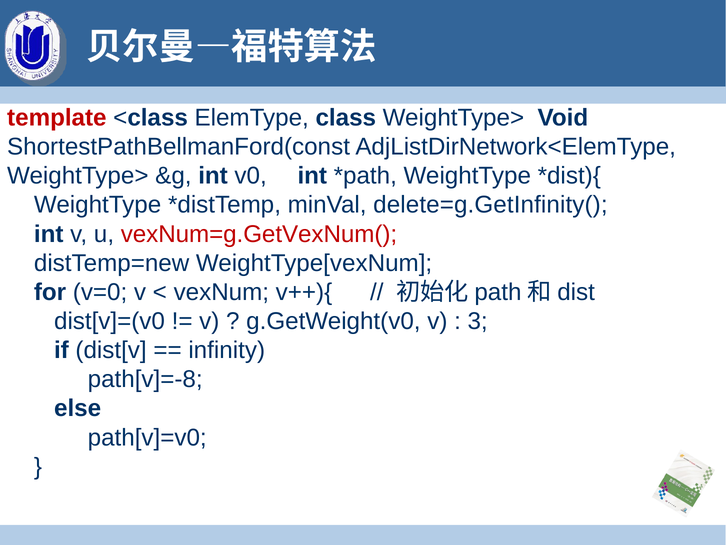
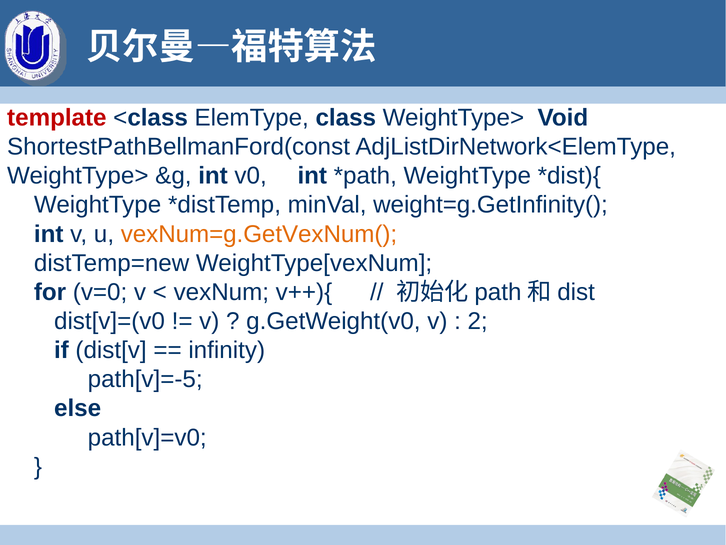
delete=g.GetInfinity(: delete=g.GetInfinity( -> weight=g.GetInfinity( (491, 205)
vexNum=g.GetVexNum( colour: red -> orange (259, 234)
3: 3 -> 2 (478, 321)
path[v]=-8: path[v]=-8 -> path[v]=-5 (145, 379)
